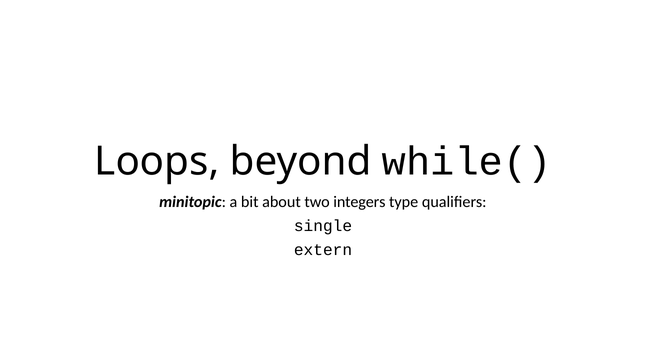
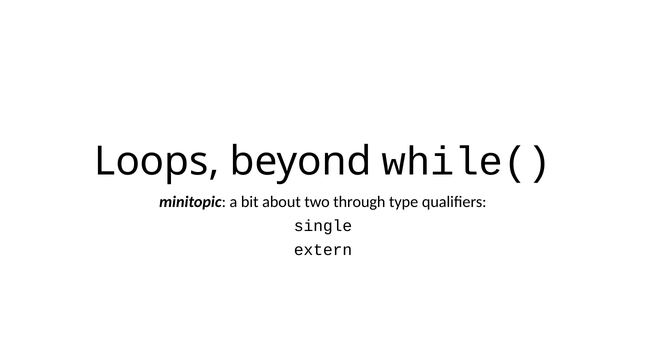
integers: integers -> through (359, 202)
